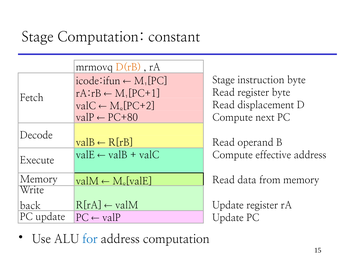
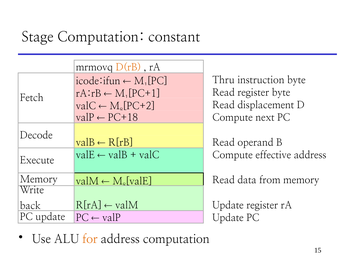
Stage: Stage -> Thru (223, 80)
PC+80: PC+80 -> PC+18 (123, 117)
for colour: blue -> orange (90, 239)
